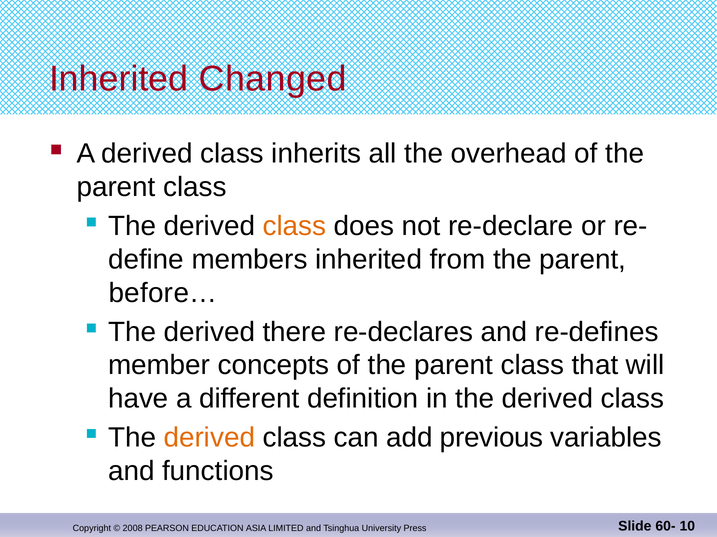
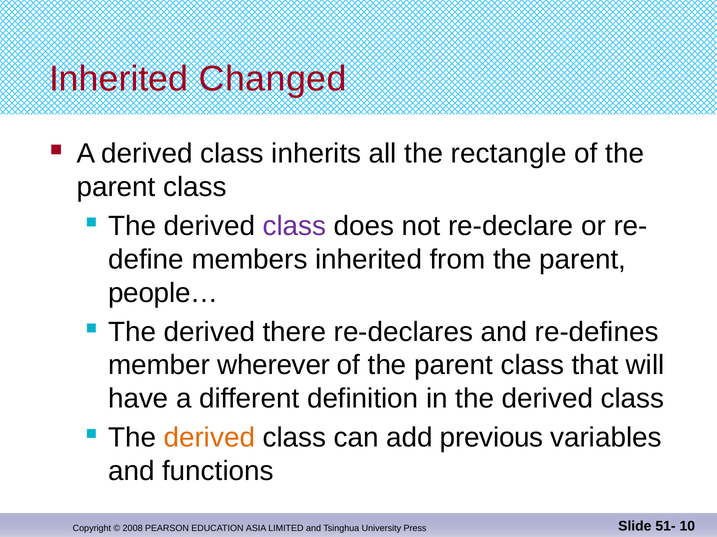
overhead: overhead -> rectangle (509, 154)
class colour: orange -> purple (294, 226)
before…: before… -> people… (163, 293)
concepts: concepts -> wherever (274, 366)
60-: 60- -> 51- (665, 527)
